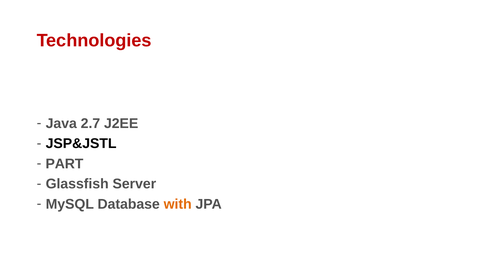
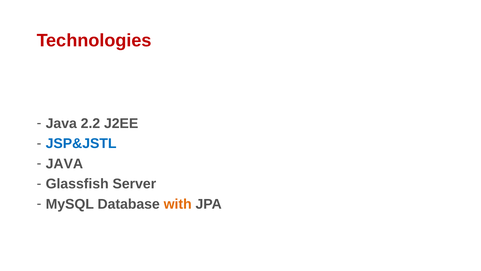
2.7: 2.7 -> 2.2 (90, 123)
JSP&JSTL colour: black -> blue (81, 143)
PART: PART -> JAVA (64, 164)
